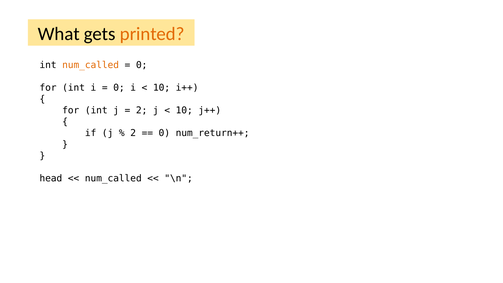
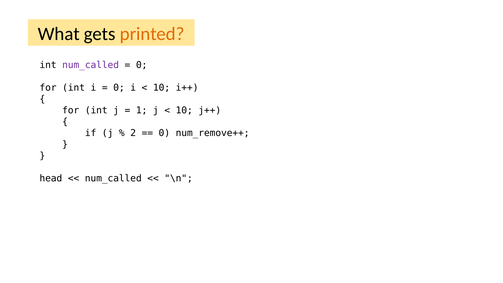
num_called colour: orange -> purple (91, 65)
2: 2 -> 1 (142, 110)
num_return++: num_return++ -> num_remove++ (213, 133)
